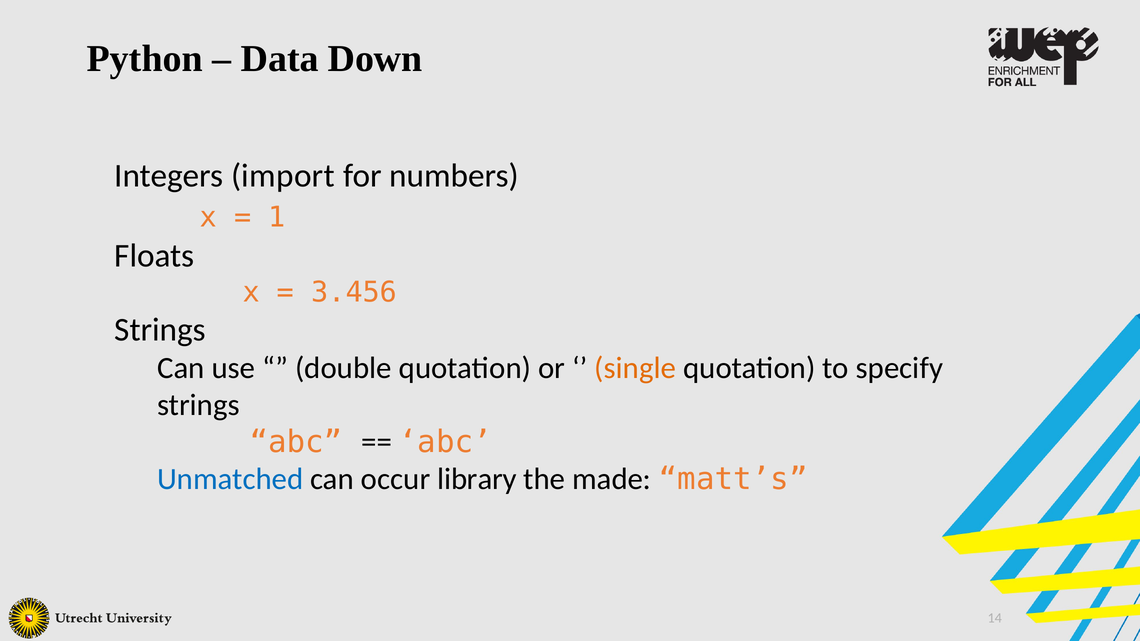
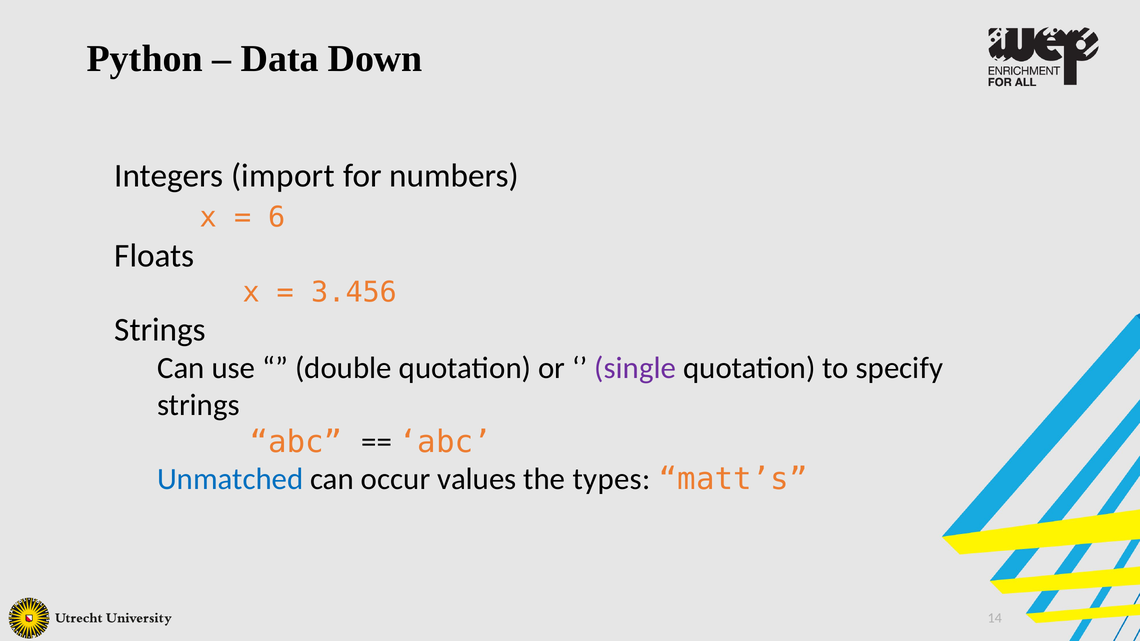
1: 1 -> 6 (277, 217)
single colour: orange -> purple (635, 368)
library: library -> values (477, 479)
made: made -> types (612, 479)
